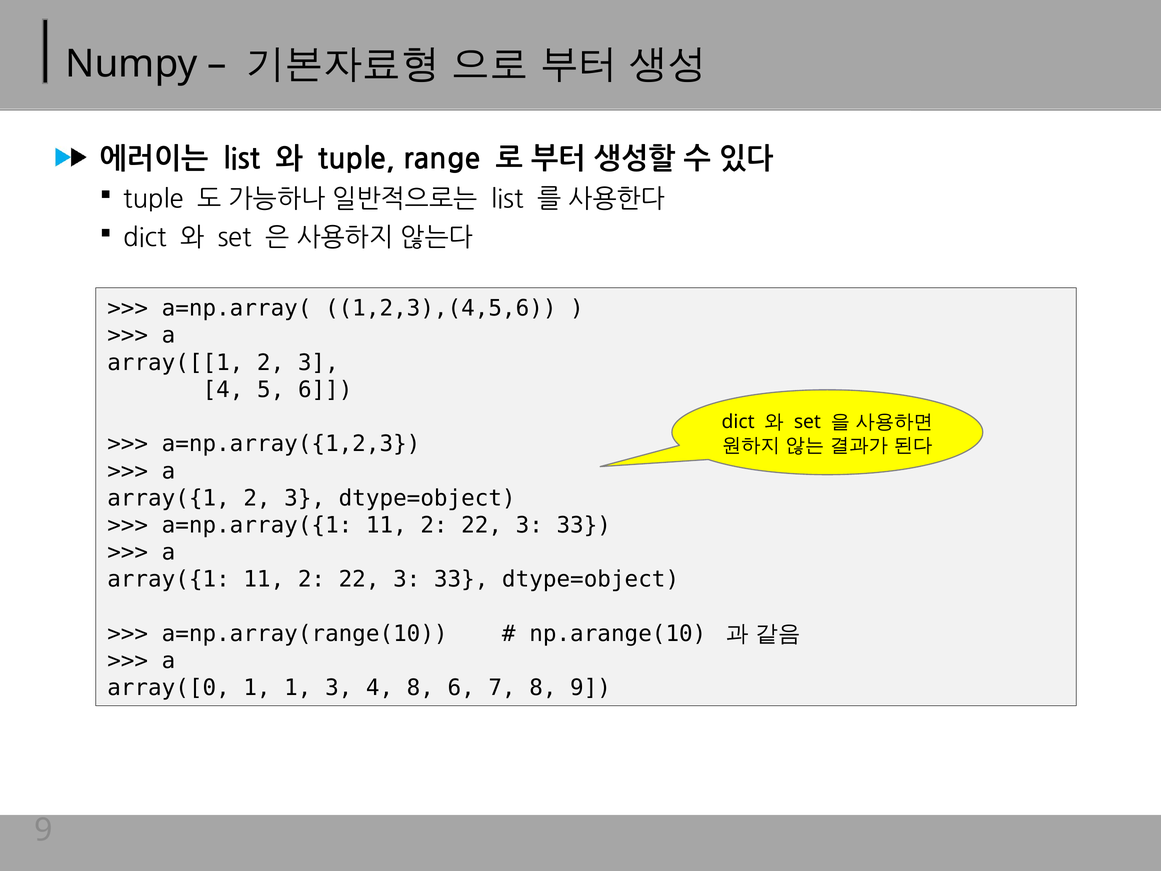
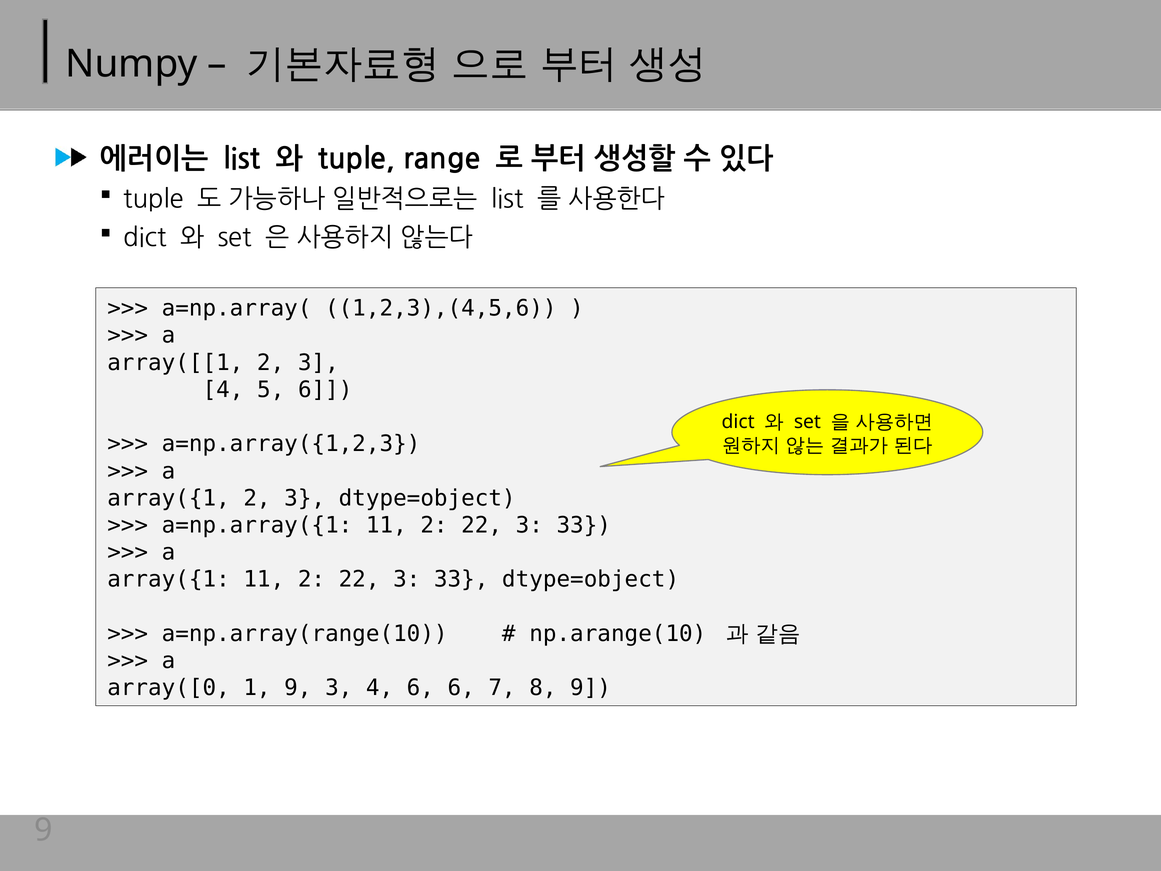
1 1: 1 -> 9 (298, 688)
4 8: 8 -> 6 (420, 688)
